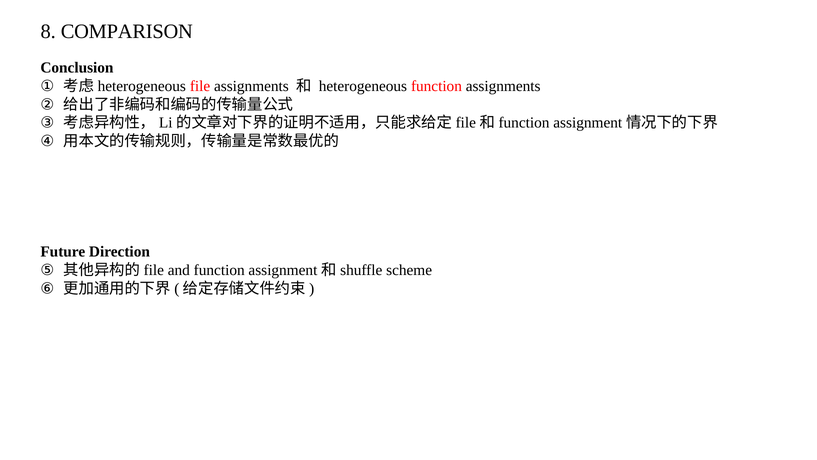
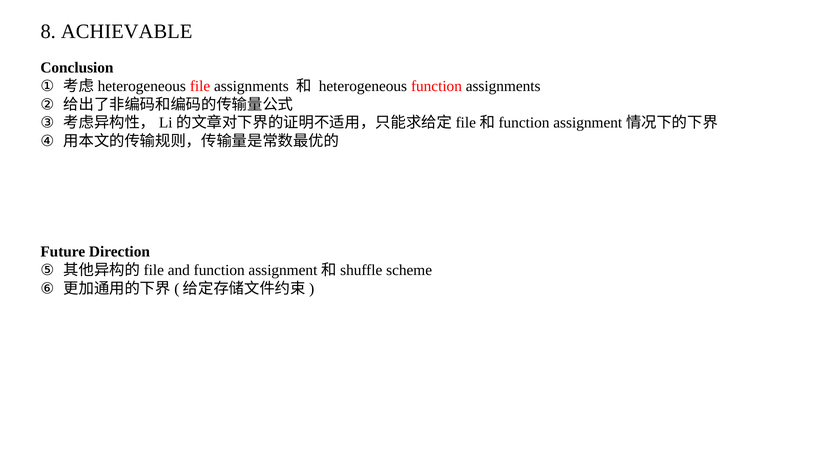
COMPARISON: COMPARISON -> ACHIEVABLE (127, 32)
